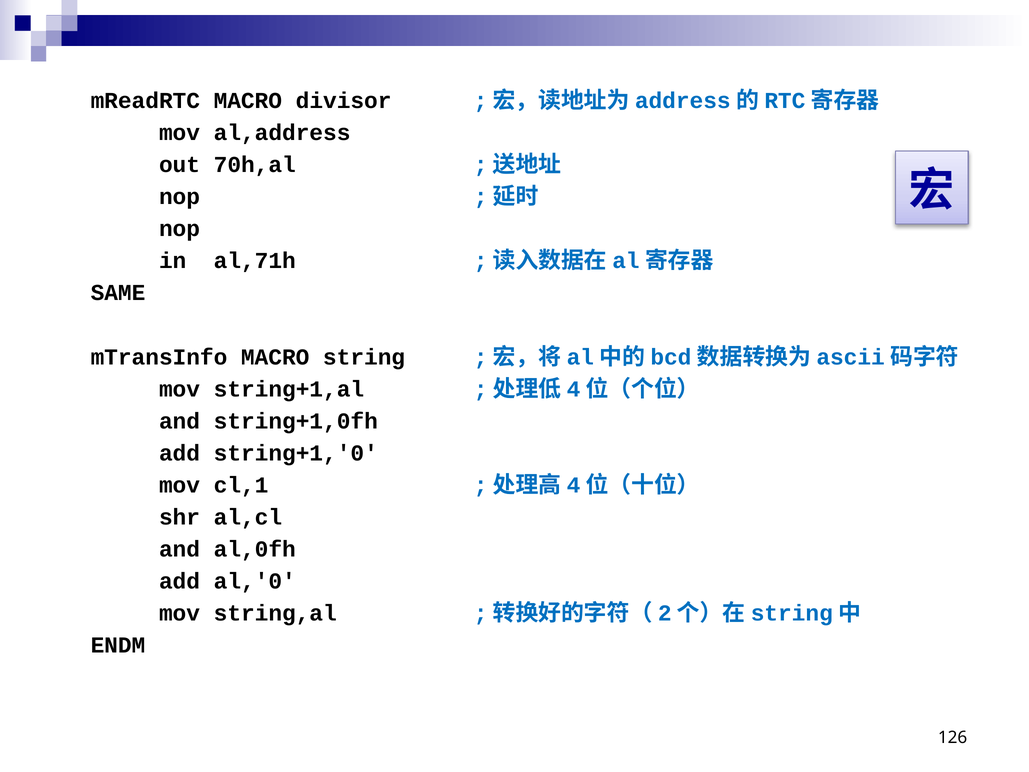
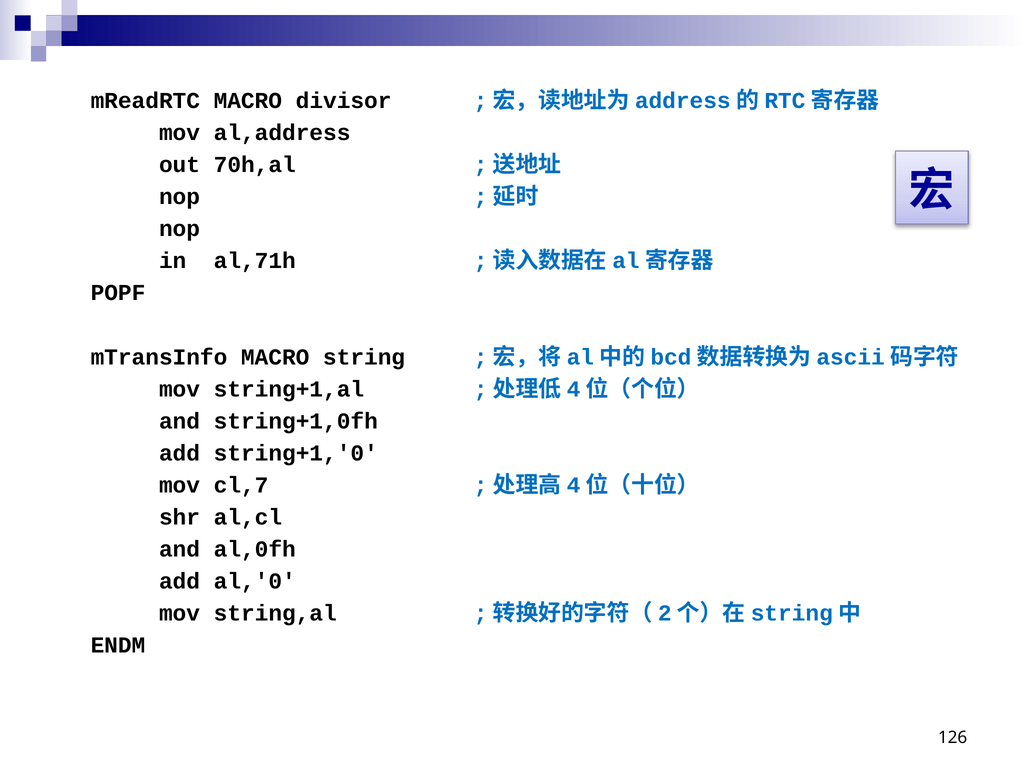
SAME: SAME -> POPF (118, 293)
cl,1: cl,1 -> cl,7 (241, 485)
